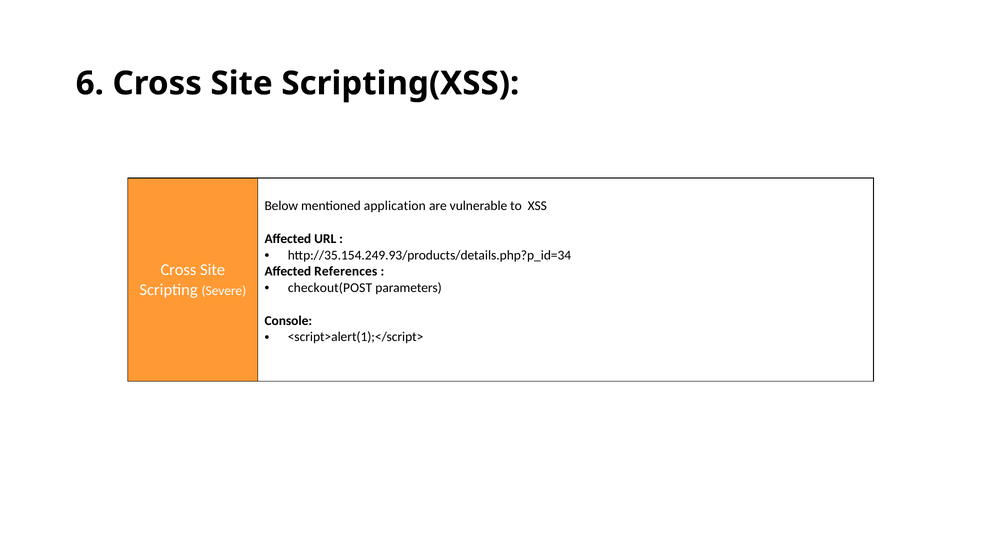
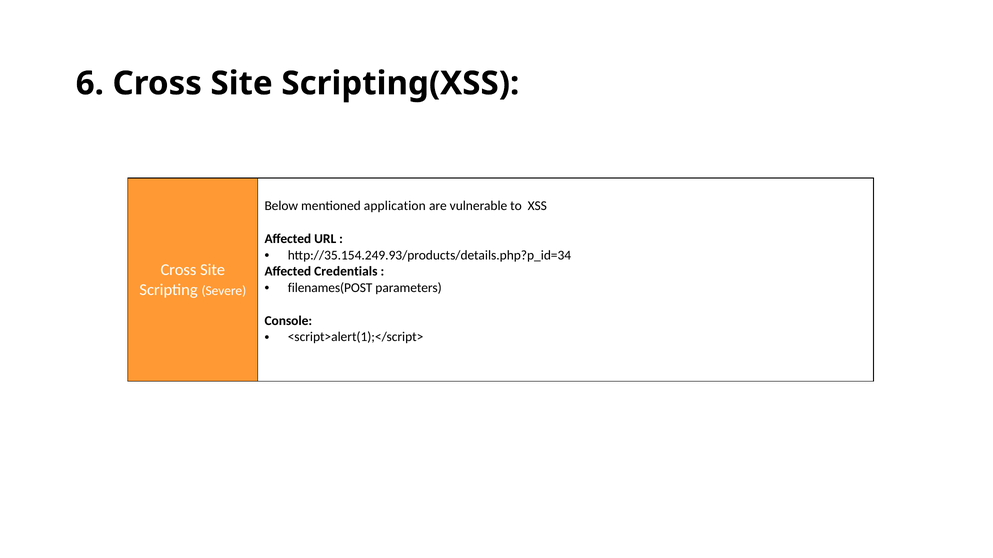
References: References -> Credentials (346, 272)
checkout(POST: checkout(POST -> filenames(POST (330, 288)
